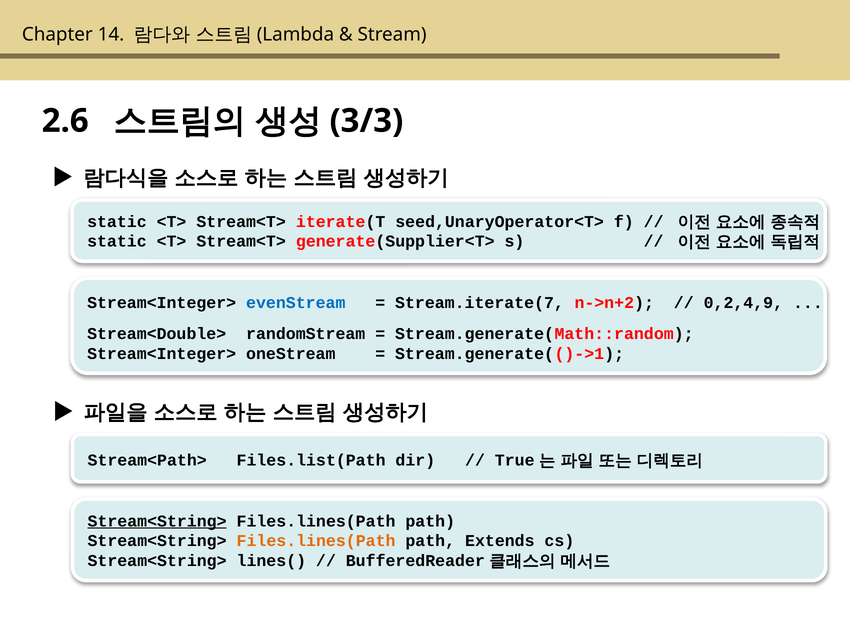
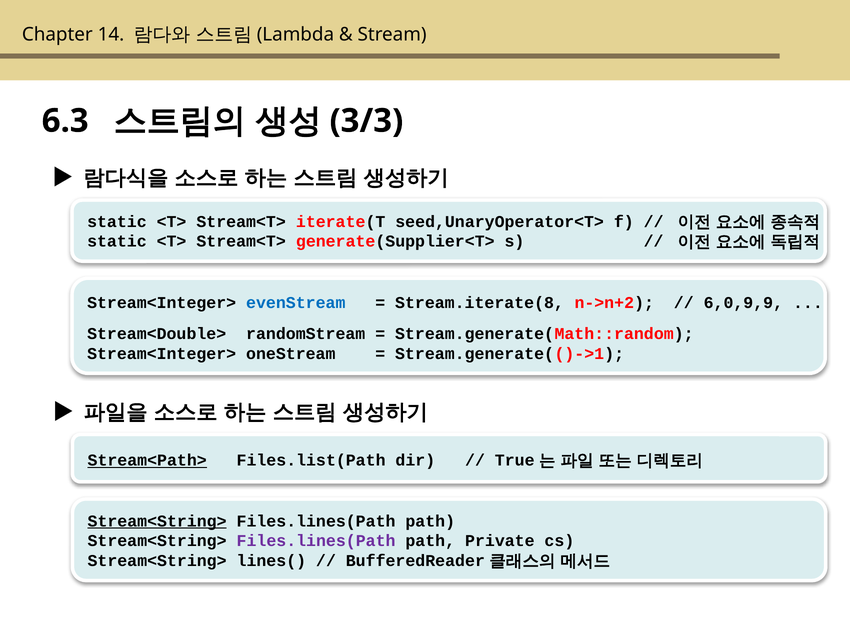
2.6: 2.6 -> 6.3 (65, 121)
Stream.iterate(7: Stream.iterate(7 -> Stream.iterate(8 (479, 302)
0,2,4,9: 0,2,4,9 -> 6,0,9,9 (743, 302)
Stream<Path> underline: none -> present (147, 460)
Files.lines(Path colour: orange -> purple (316, 541)
Extends: Extends -> Private (500, 541)
